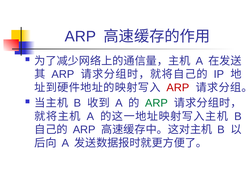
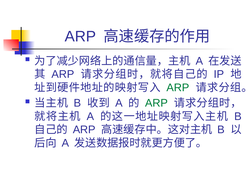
ARP colour: red -> green (178, 87)
